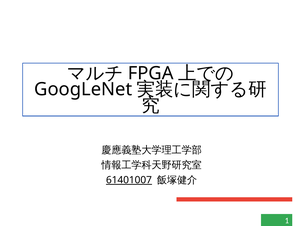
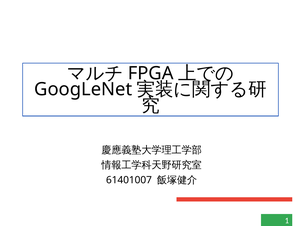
61401007 underline: present -> none (129, 180)
